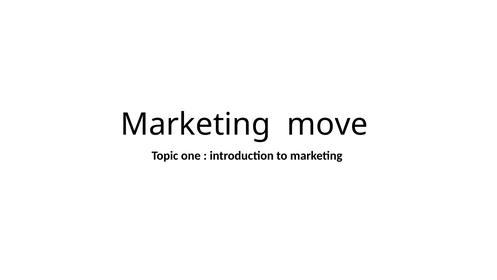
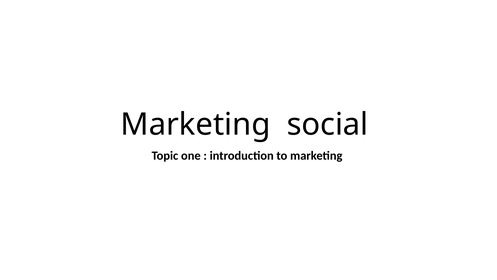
move: move -> social (328, 124)
